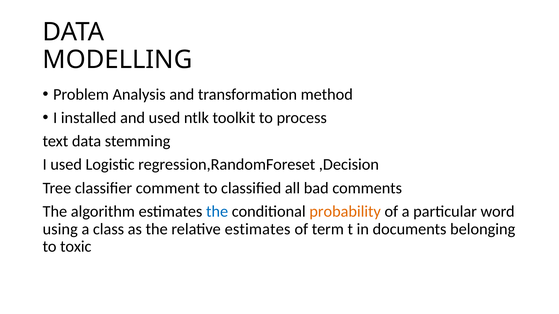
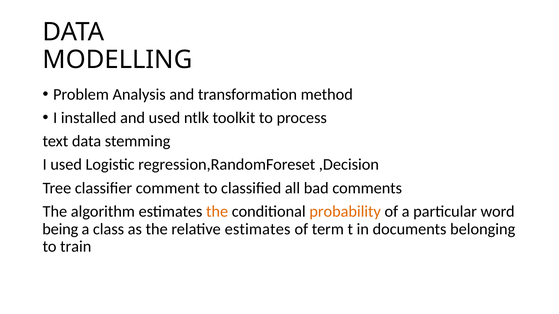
the colour: blue -> orange (217, 212)
using: using -> being (60, 229)
toxic: toxic -> train (76, 247)
